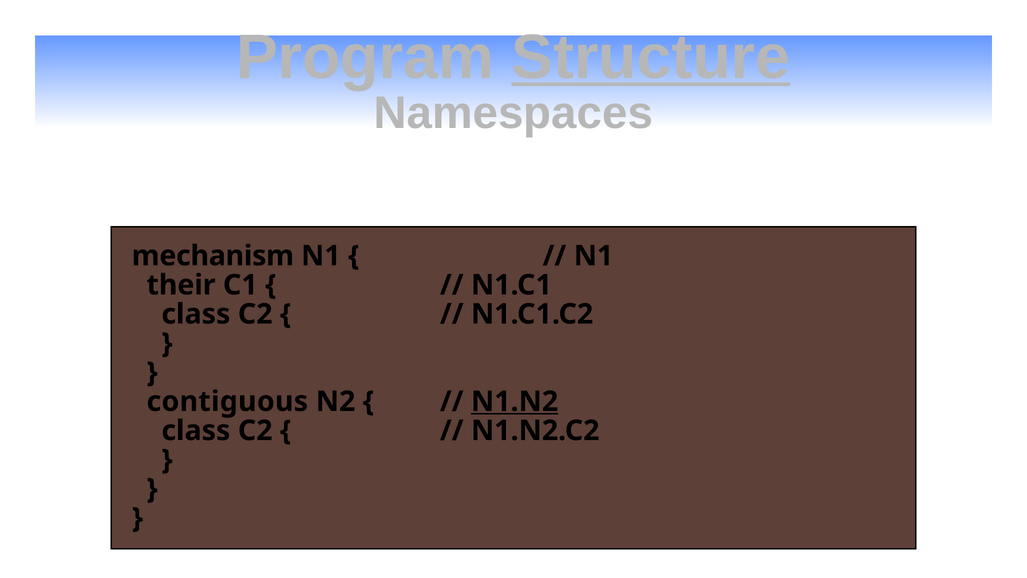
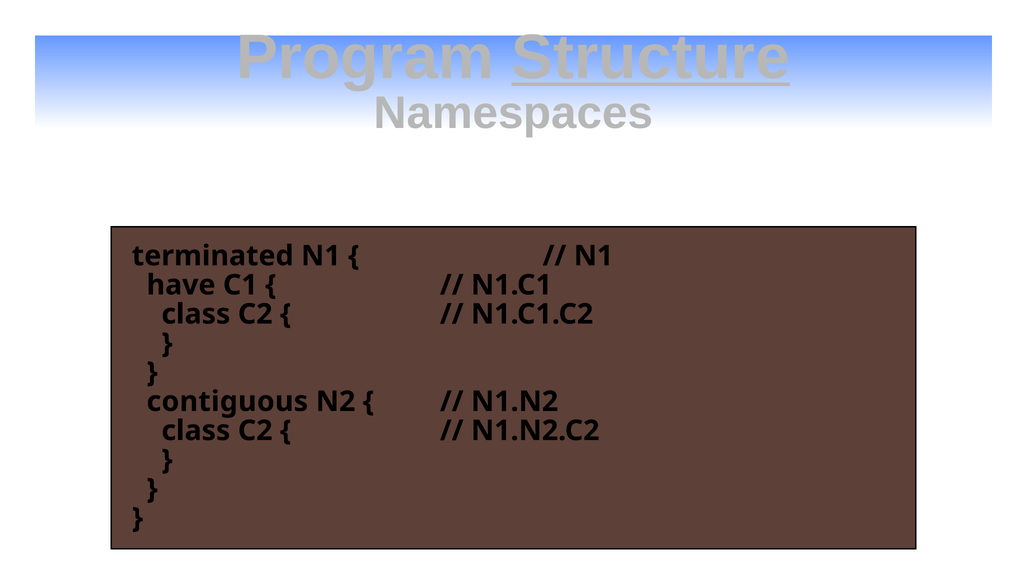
mechanism: mechanism -> terminated (213, 256)
their: their -> have (181, 285)
N1.N2 underline: present -> none (515, 401)
